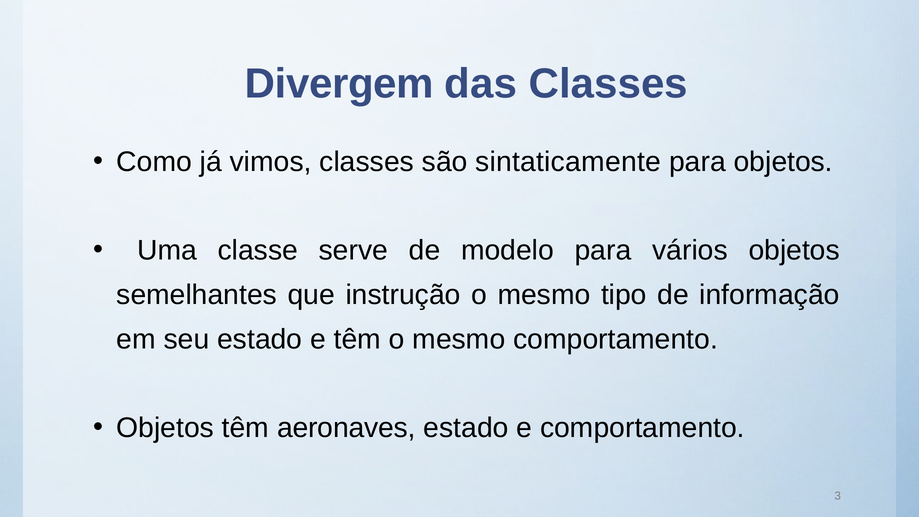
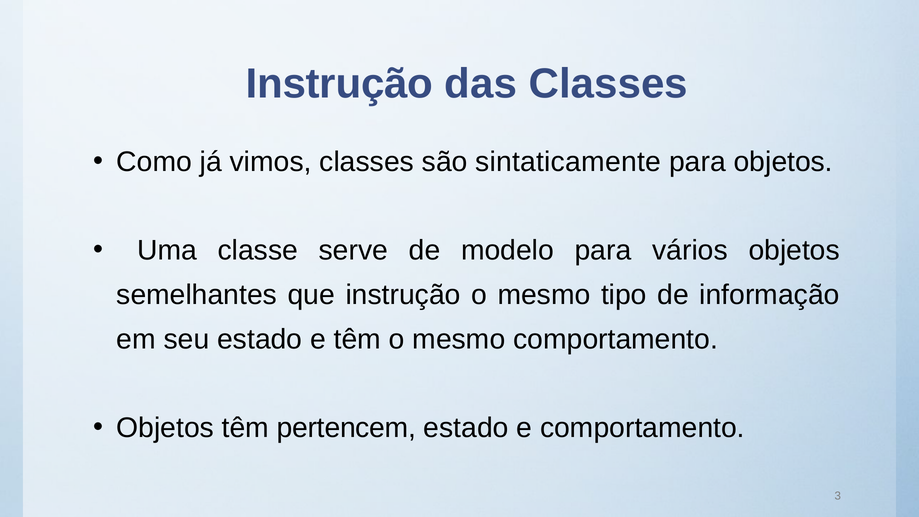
Divergem: Divergem -> Instrução (339, 84)
aeronaves: aeronaves -> pertencem (346, 428)
